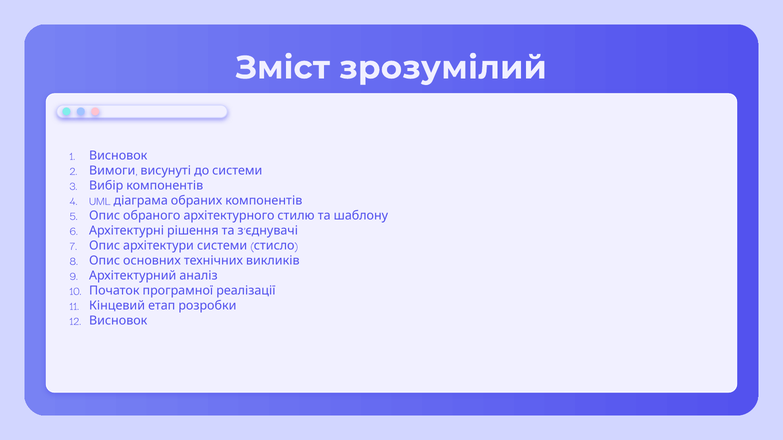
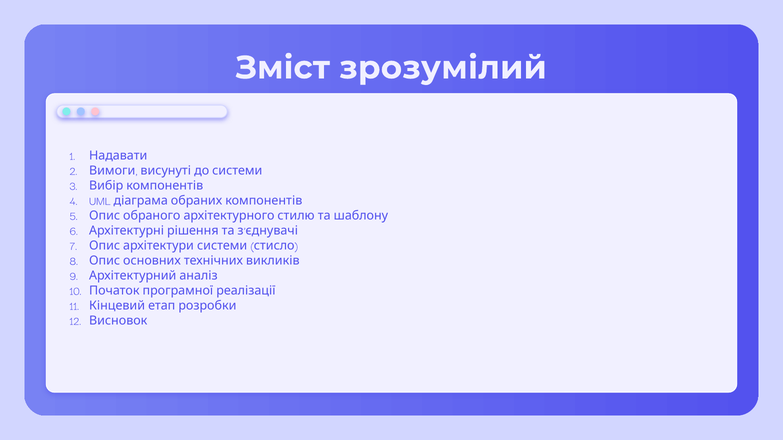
Висновок: Висновок -> Надавати (118, 156)
